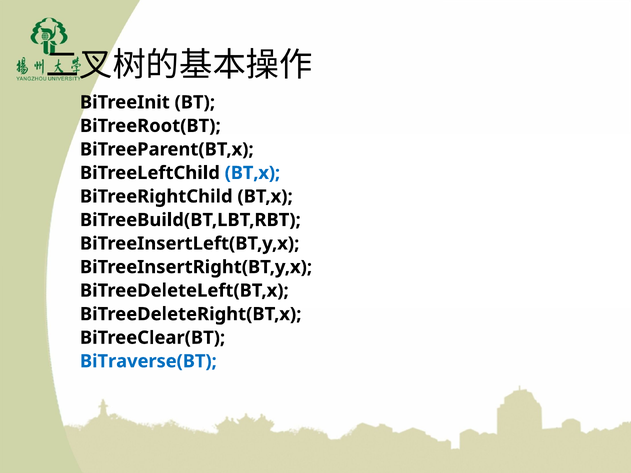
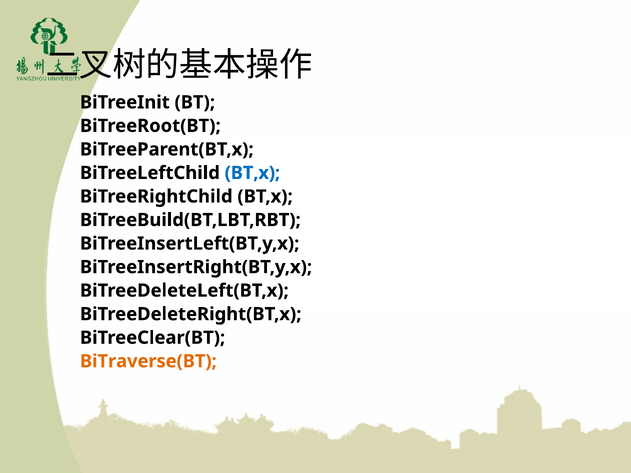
BiTraverse(BT colour: blue -> orange (148, 361)
